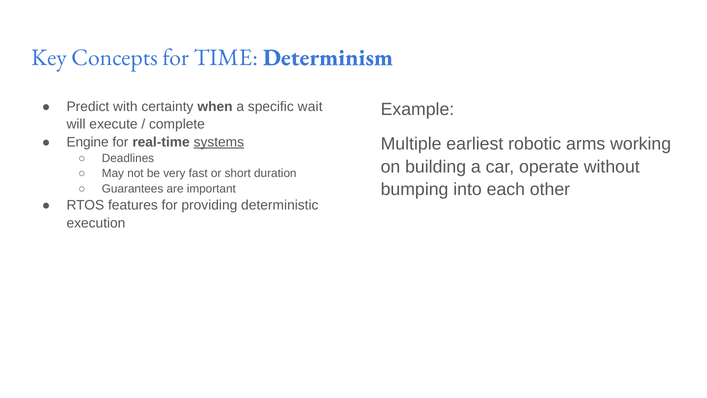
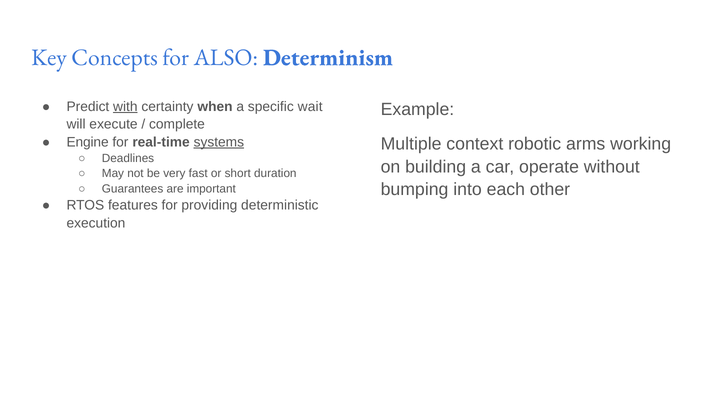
TIME: TIME -> ALSO (226, 57)
with underline: none -> present (125, 106)
earliest: earliest -> context (475, 144)
